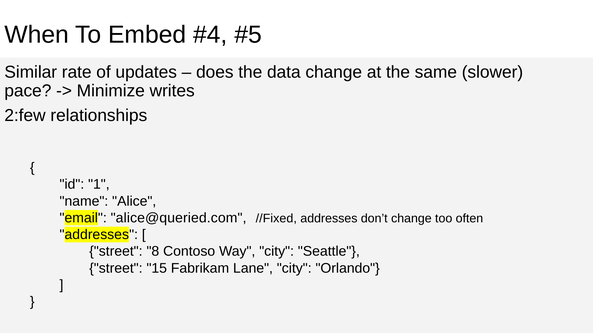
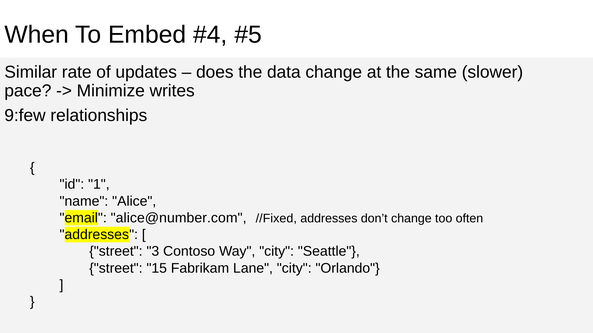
2:few: 2:few -> 9:few (25, 116)
alice@queried.com: alice@queried.com -> alice@number.com (179, 218)
8: 8 -> 3 (153, 252)
